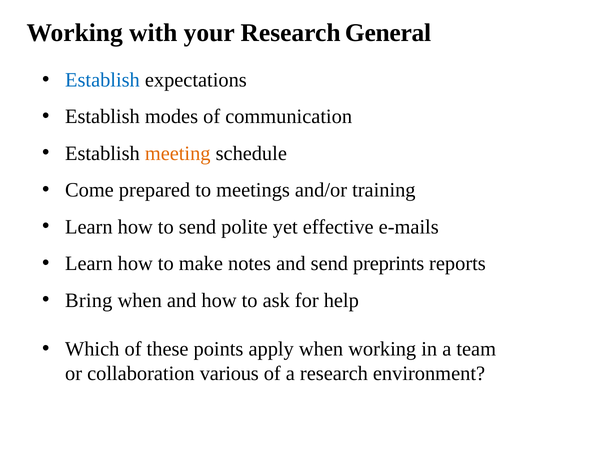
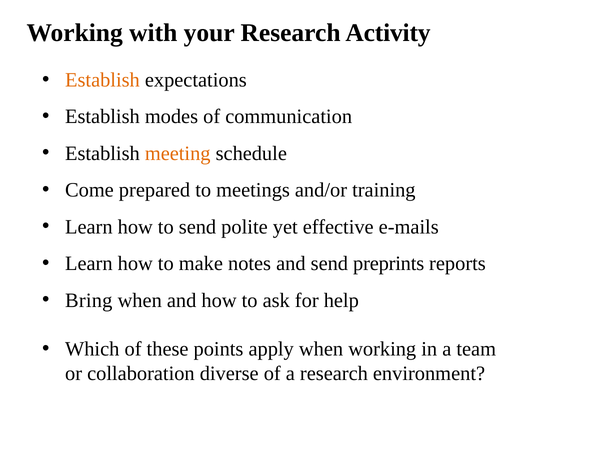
General: General -> Activity (388, 33)
Establish colour: blue -> orange (102, 80)
various: various -> diverse (229, 374)
